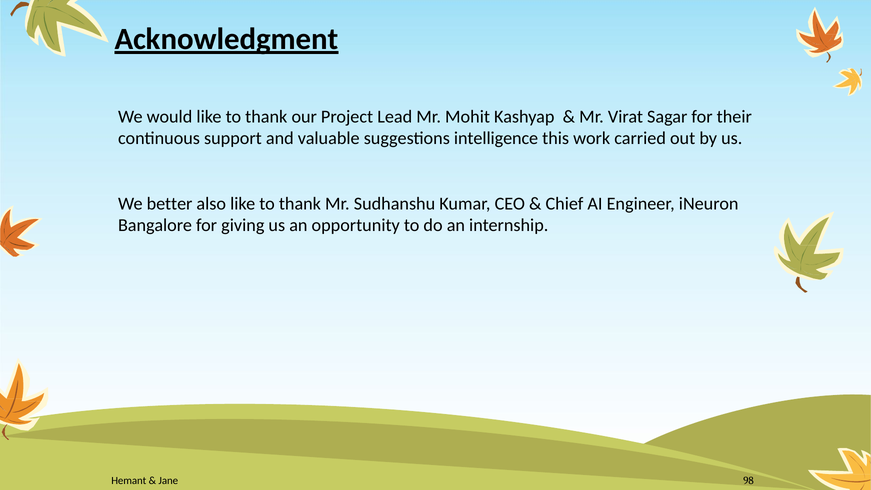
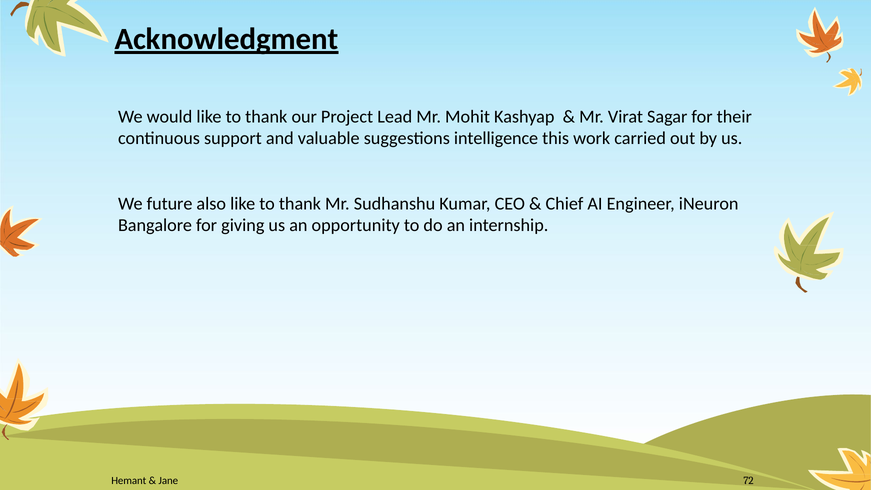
better: better -> future (170, 204)
98: 98 -> 72 (748, 481)
